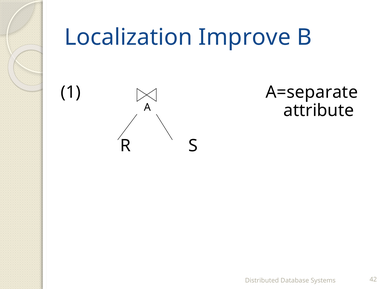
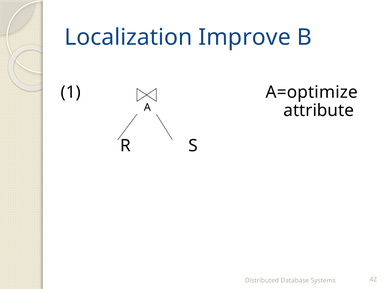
A=separate: A=separate -> A=optimize (312, 92)
